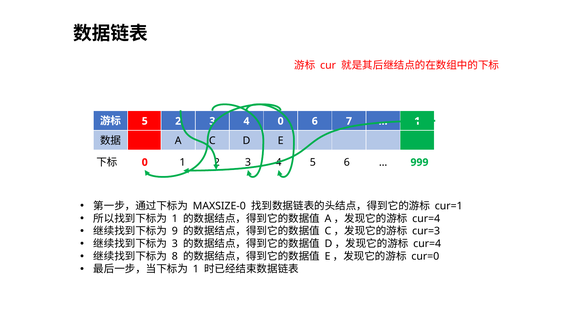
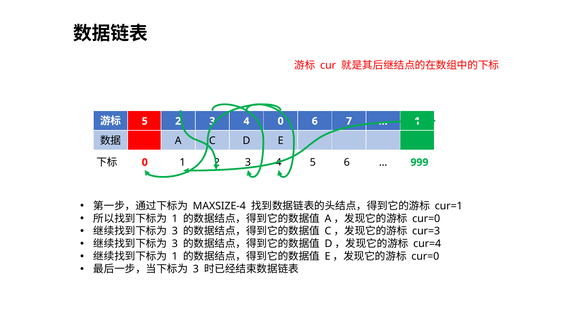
MAXSIZE-0: MAXSIZE-0 -> MAXSIZE-4 (219, 206)
cur=4: cur=4 -> cur=0 (426, 218)
9: 9 -> 3 (175, 231)
8: 8 -> 1 (175, 256)
1: 1 -> 3 (196, 269)
